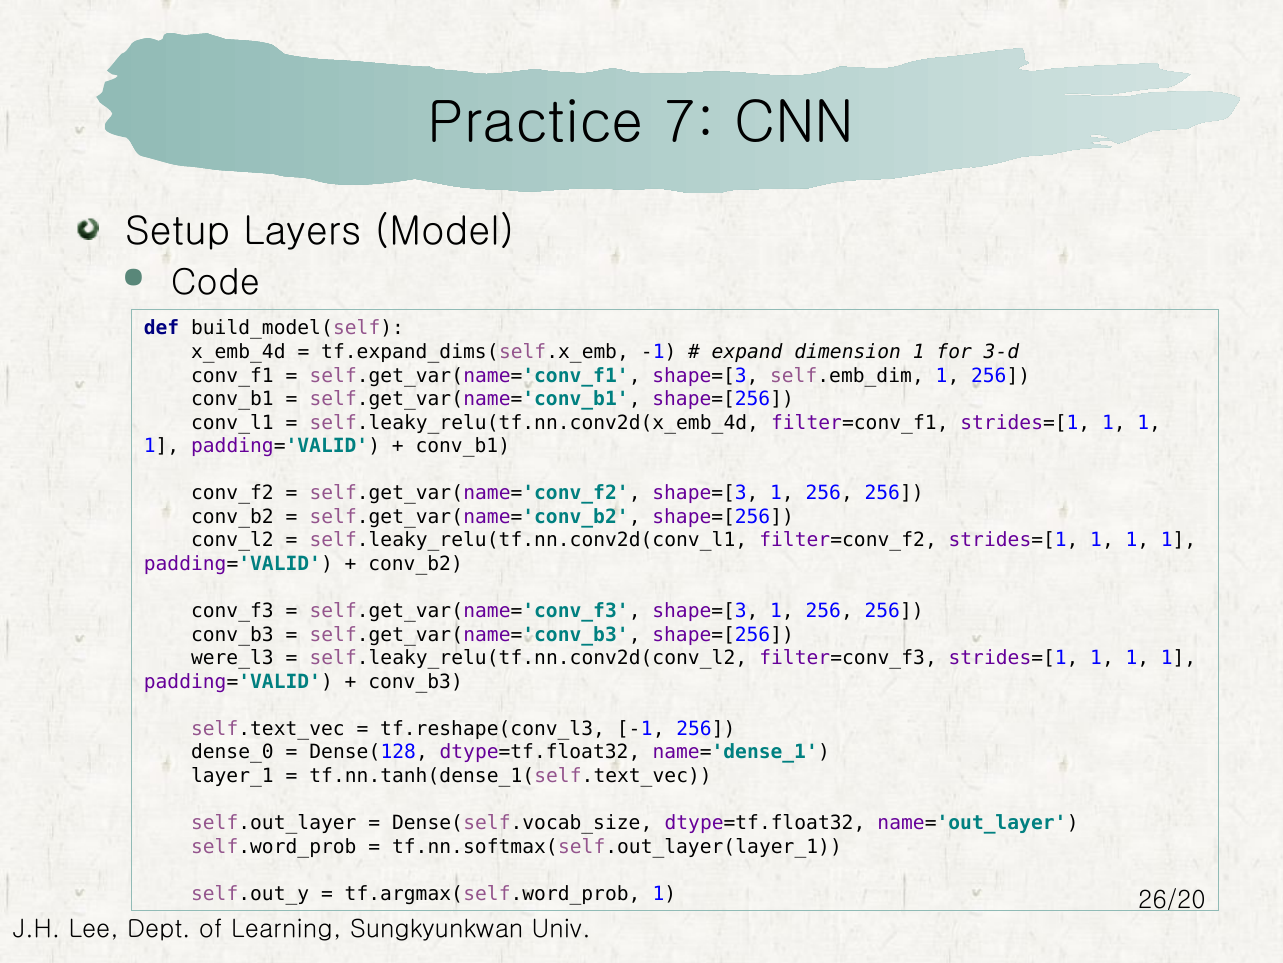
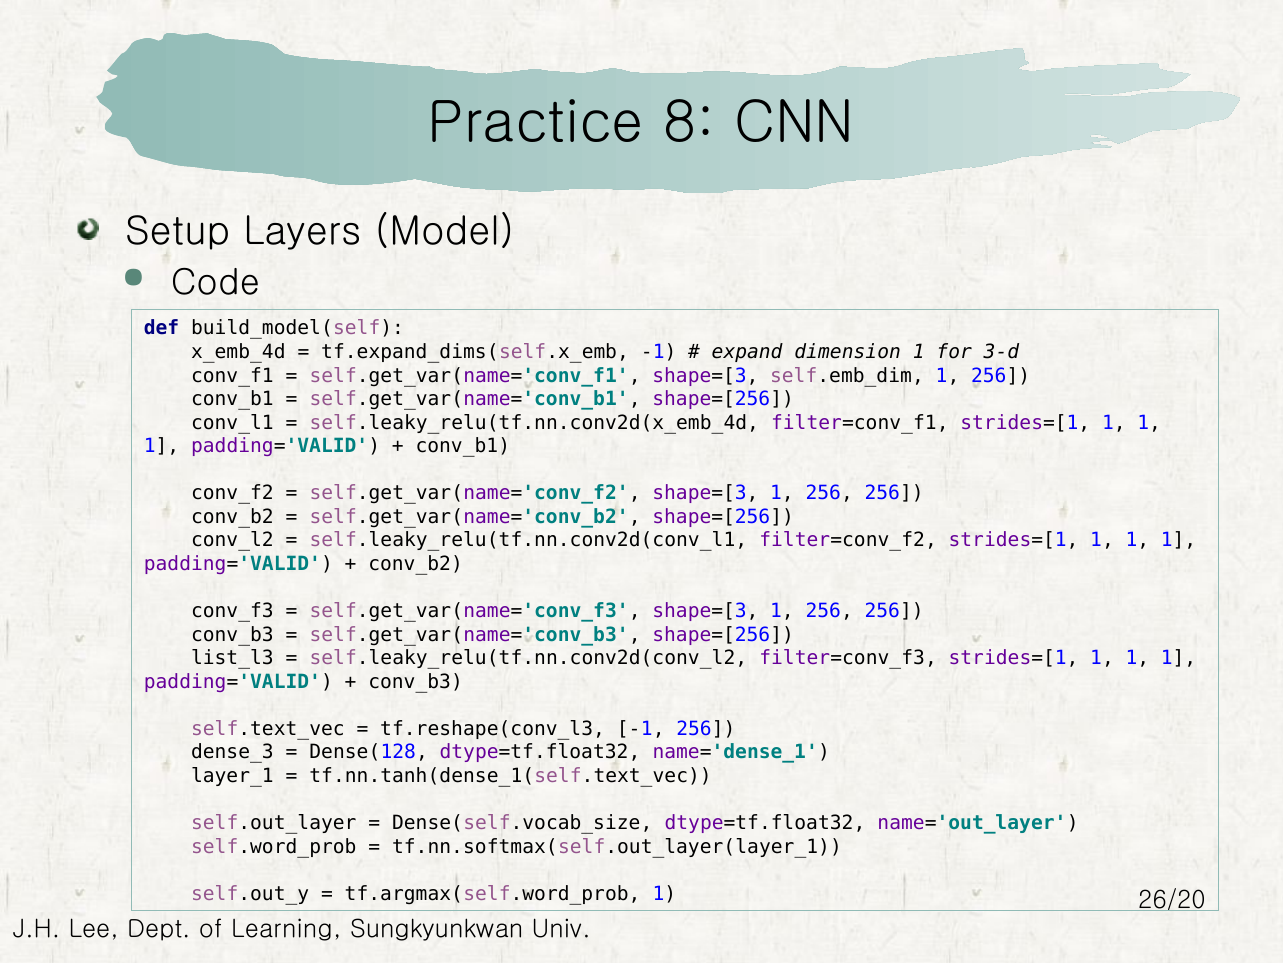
7: 7 -> 8 (689, 123)
were_l3: were_l3 -> list_l3 (232, 658)
dense_0: dense_0 -> dense_3 (232, 752)
